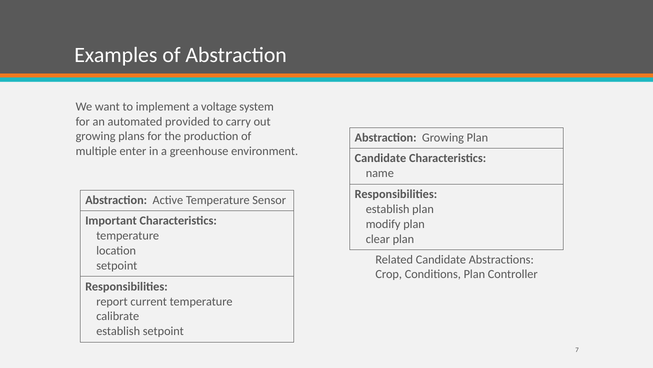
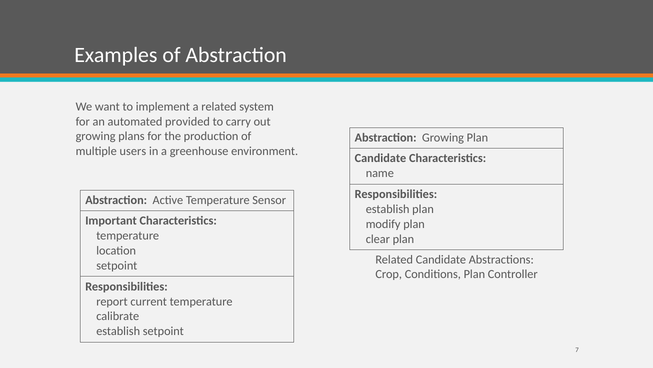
a voltage: voltage -> related (219, 107)
enter: enter -> users (133, 151)
